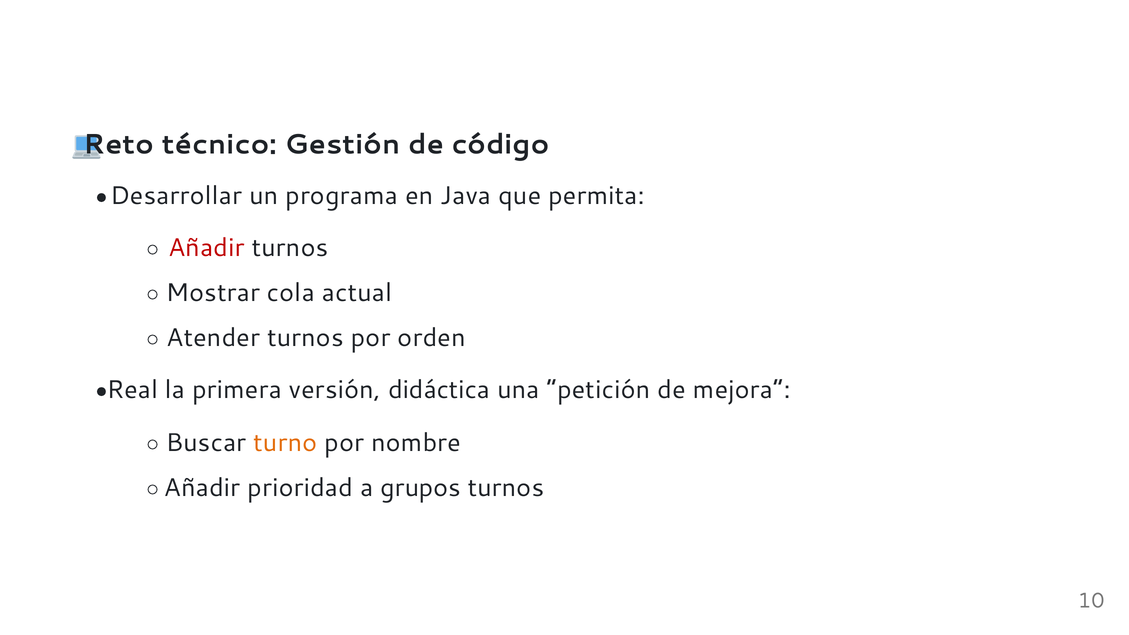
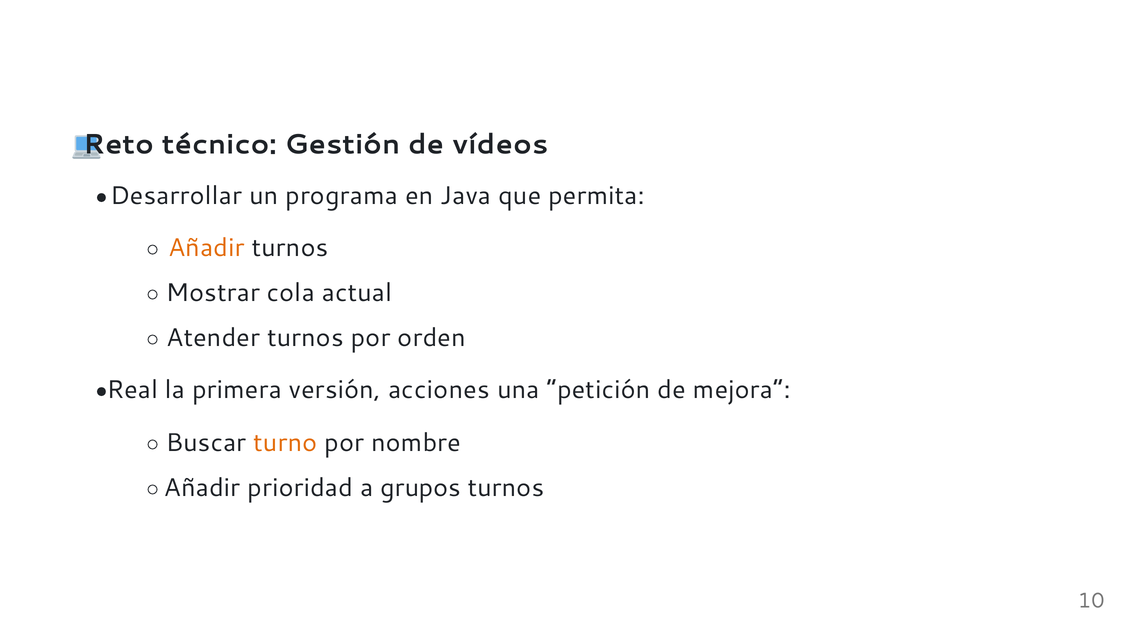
código: código -> vídeos (500, 145)
Añadir colour: red -> orange (206, 248)
didáctica: didáctica -> acciones (439, 390)
